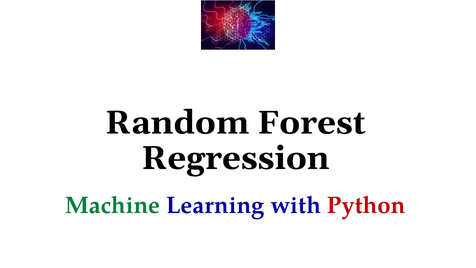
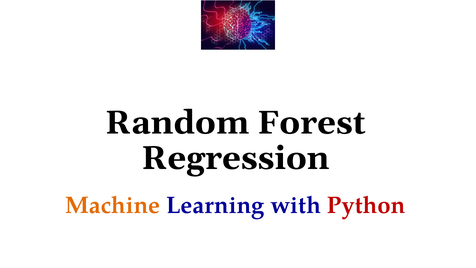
Machine colour: green -> orange (113, 205)
